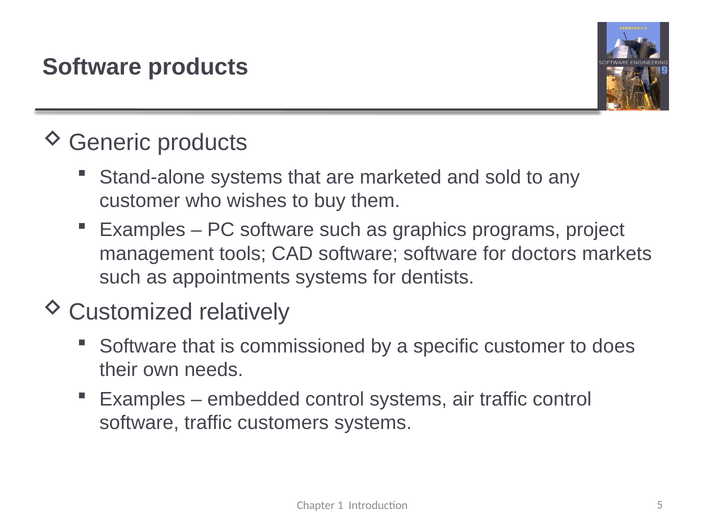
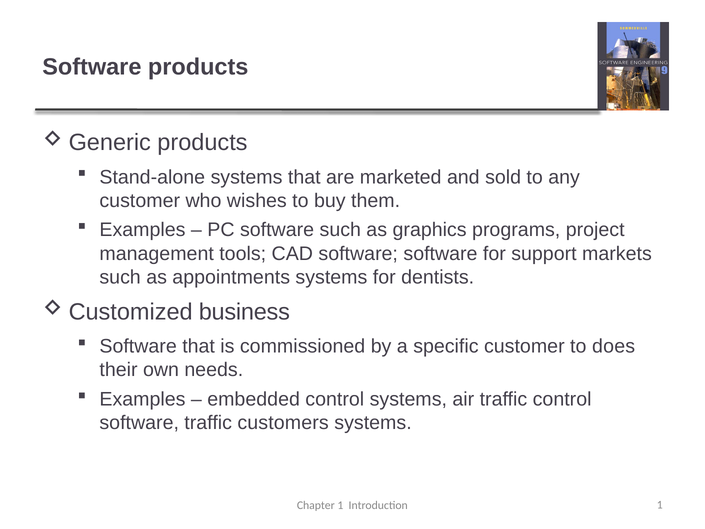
doctors: doctors -> support (544, 253)
relatively: relatively -> business (244, 312)
Introduction 5: 5 -> 1 (660, 505)
